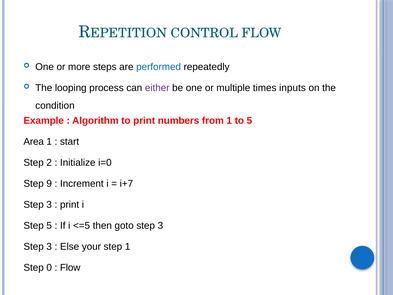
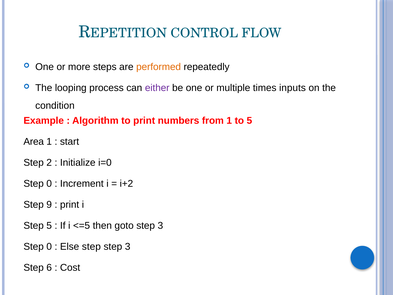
performed colour: blue -> orange (159, 67)
9: 9 -> 0 (49, 183)
i+7: i+7 -> i+2 (126, 183)
3: 3 -> 9 (49, 204)
3: 3 -> 0 (49, 246)
Else your: your -> step (91, 246)
1: 1 -> 3 (128, 246)
0: 0 -> 6 (49, 267)
Flow: Flow -> Cost (70, 267)
